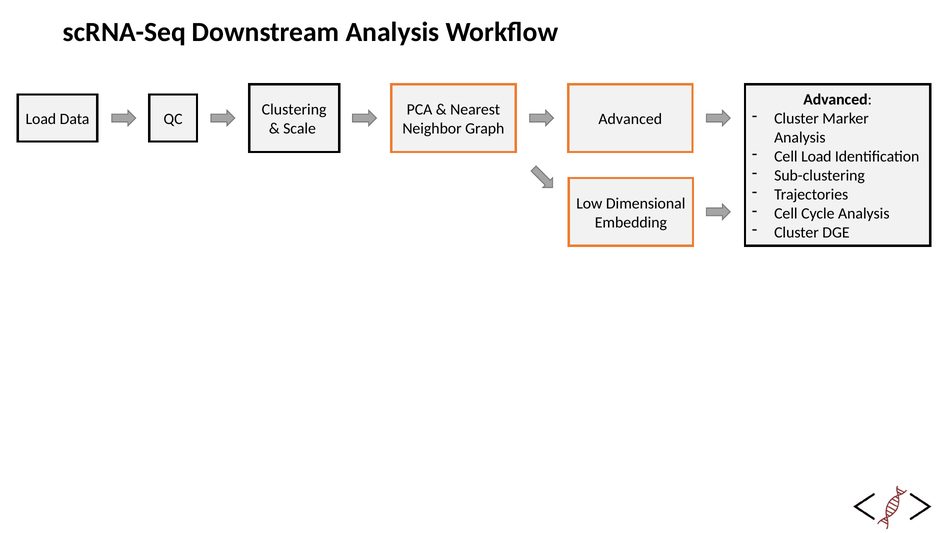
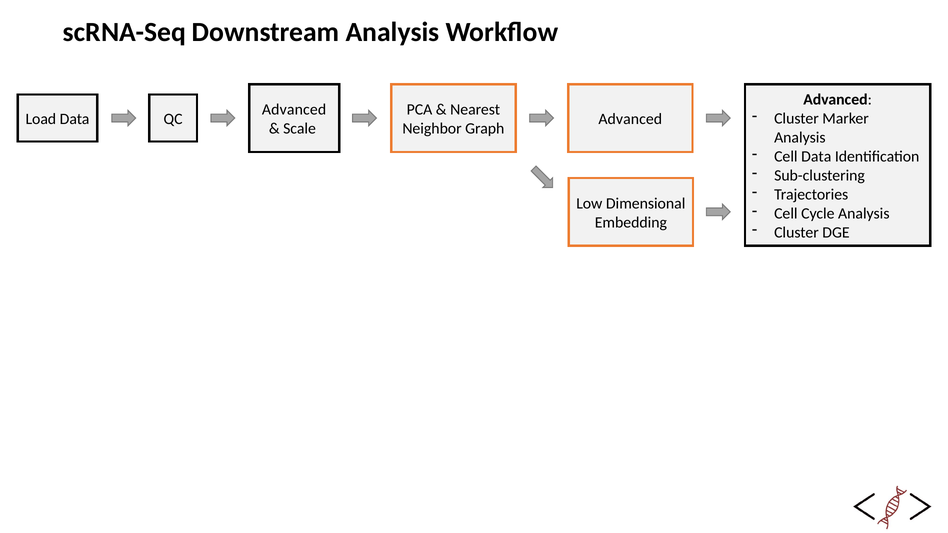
Clustering: Clustering -> Advanced (294, 110)
Cell Load: Load -> Data (816, 157)
